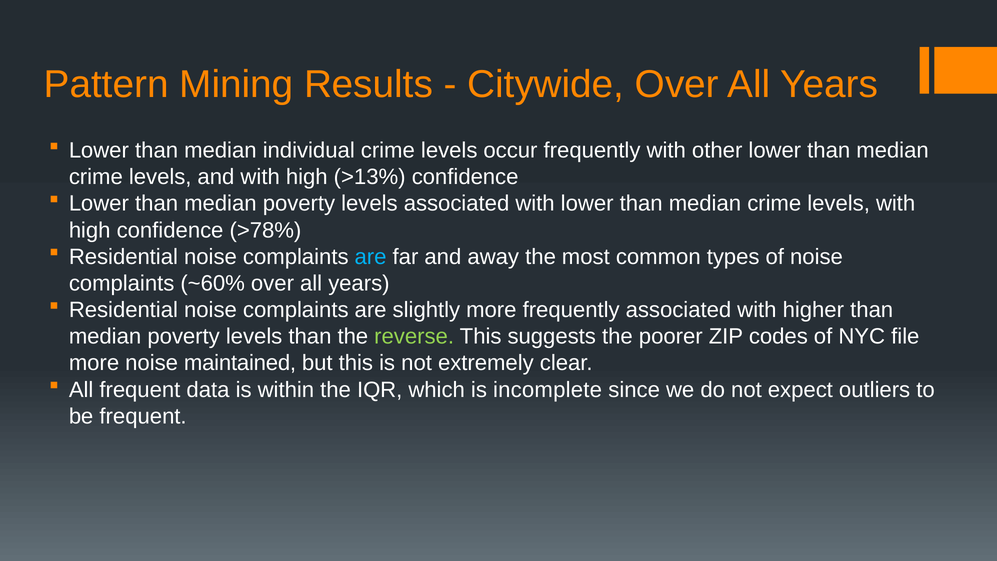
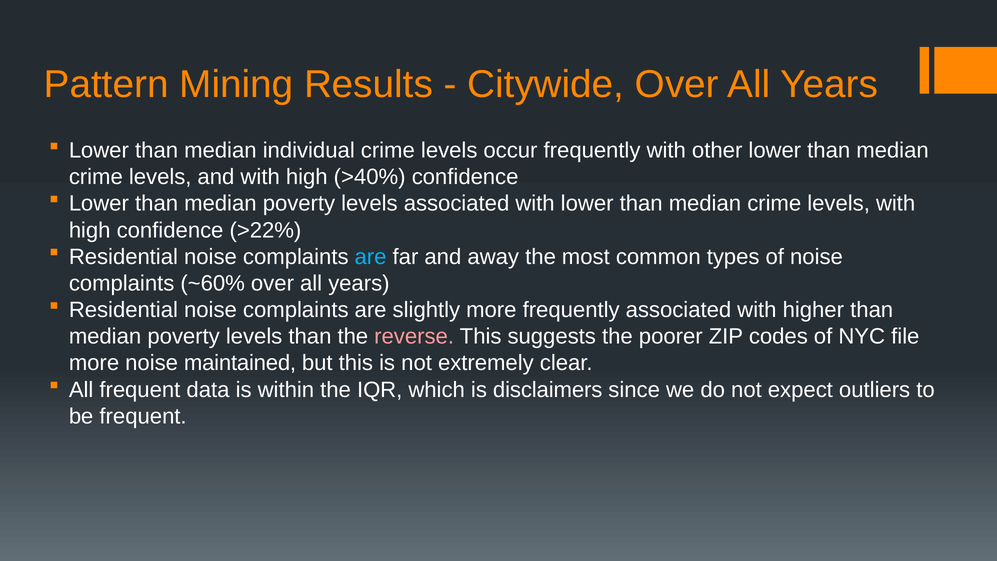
>13%: >13% -> >40% (370, 177)
>78%: >78% -> >22% (265, 230)
reverse colour: light green -> pink (414, 336)
incomplete: incomplete -> disclaimers (548, 390)
